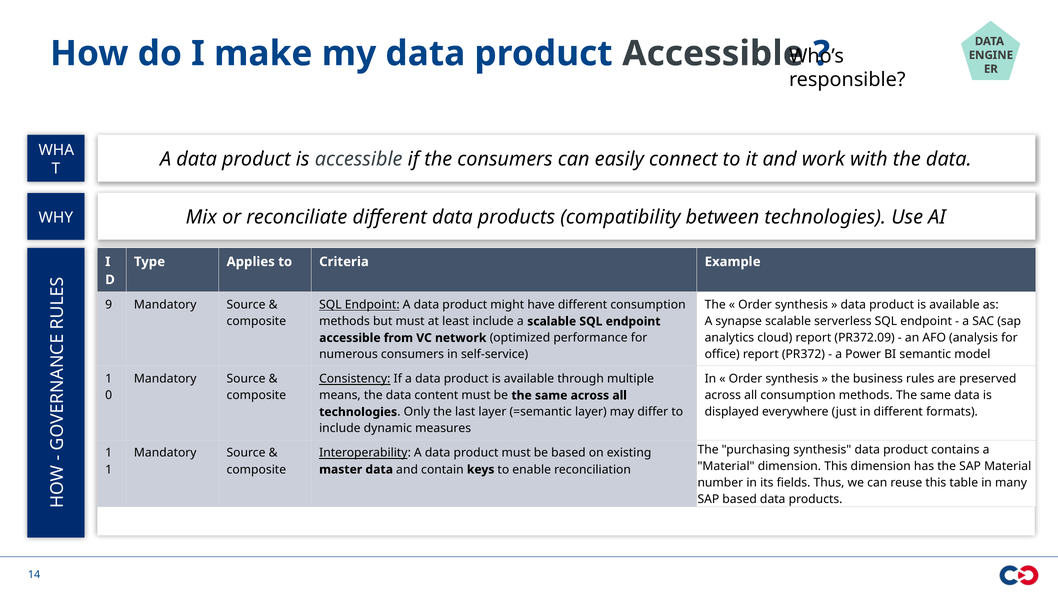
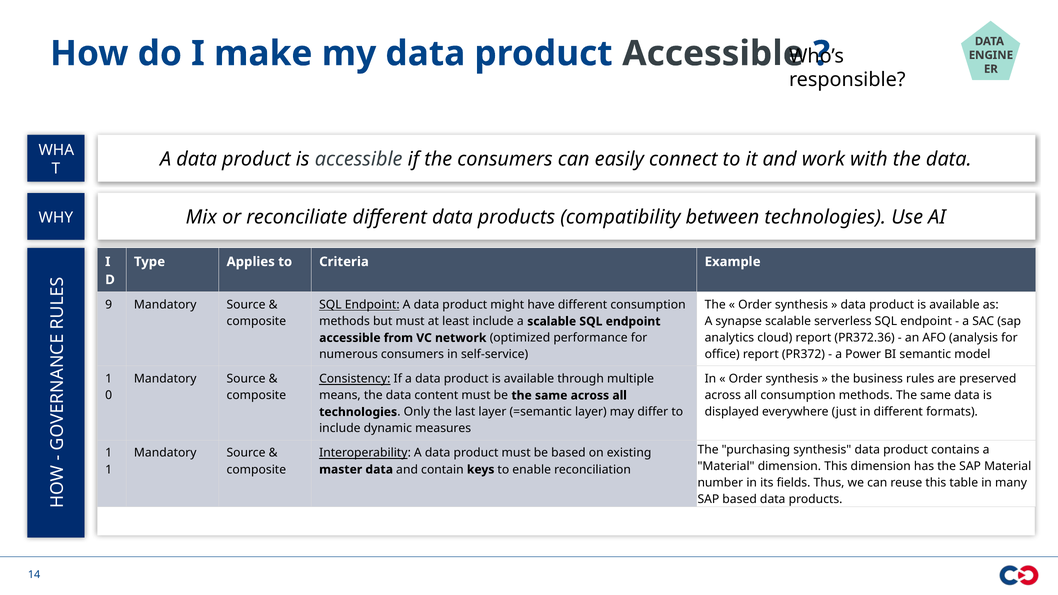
PR372.09: PR372.09 -> PR372.36 (865, 338)
